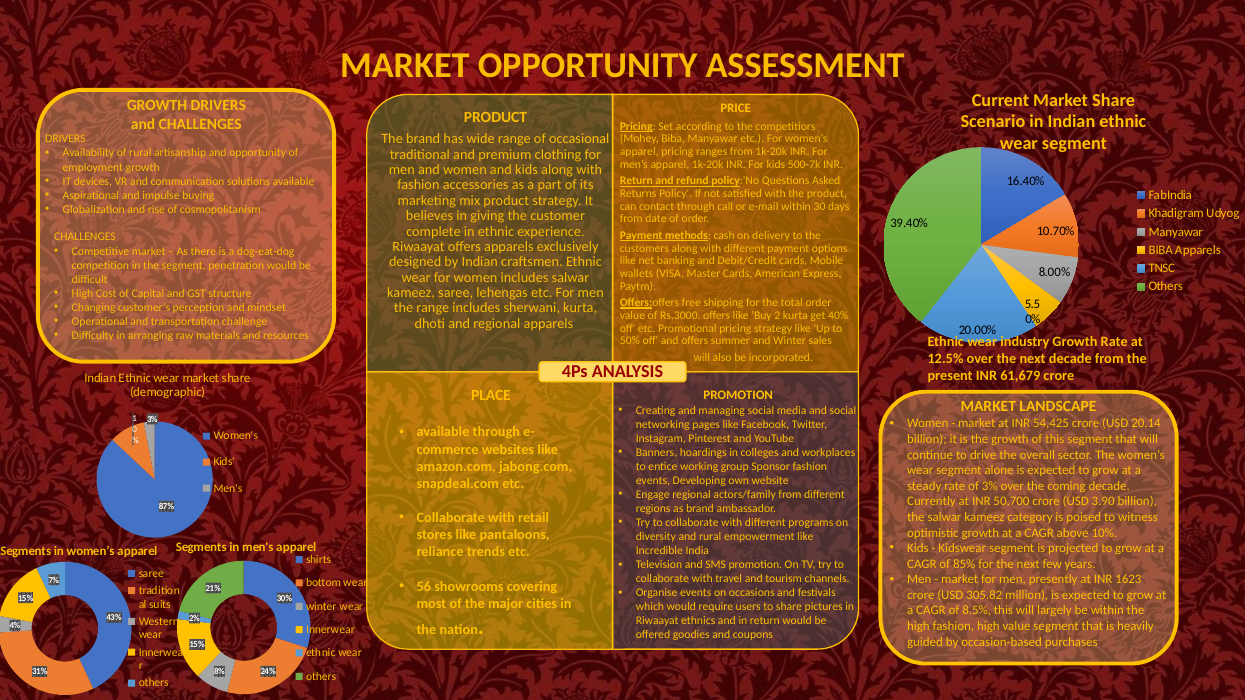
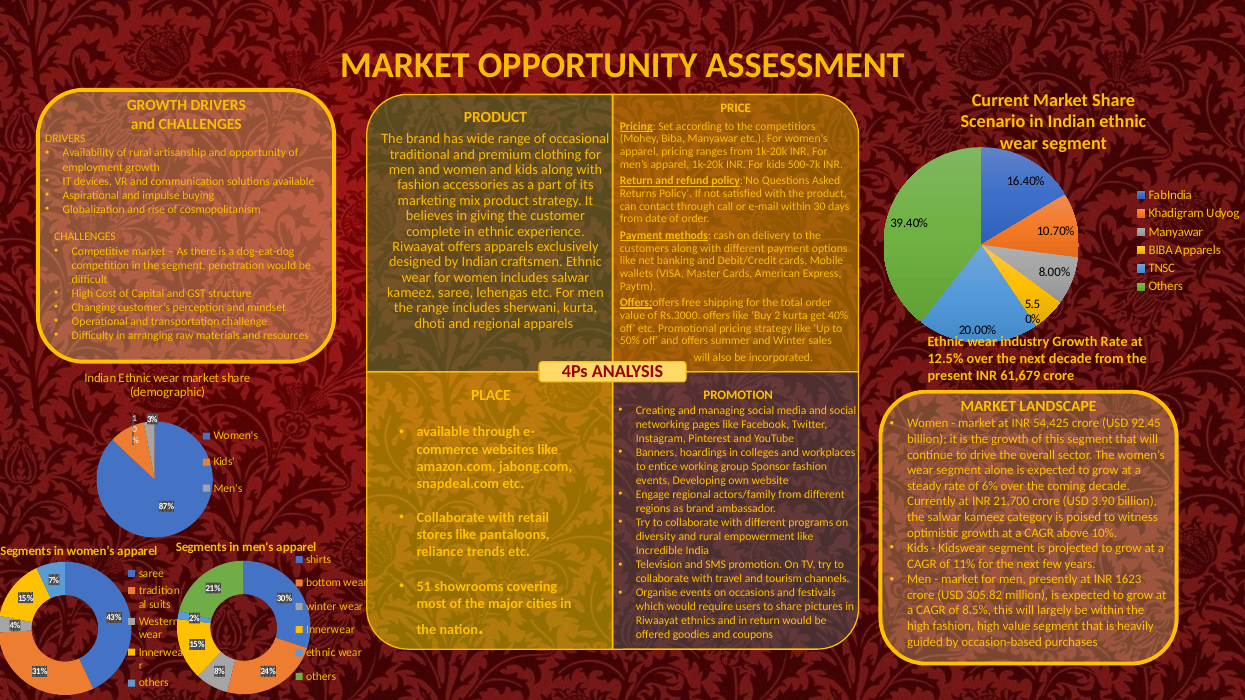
20.14: 20.14 -> 92.45 (1146, 424)
of 3%: 3% -> 6% (990, 486)
50,700: 50,700 -> 21,700 (1011, 502)
85%: 85% -> 11% (964, 564)
56: 56 -> 51 (424, 587)
